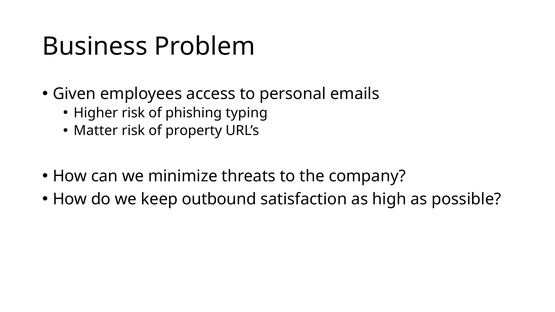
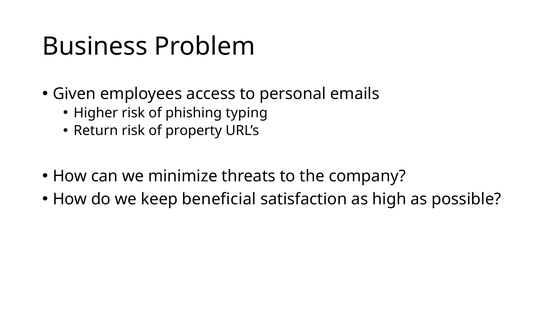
Matter: Matter -> Return (96, 131)
outbound: outbound -> beneficial (219, 199)
